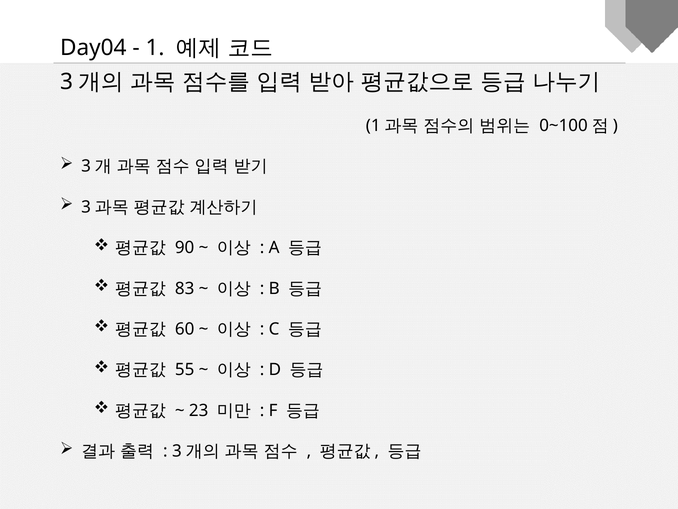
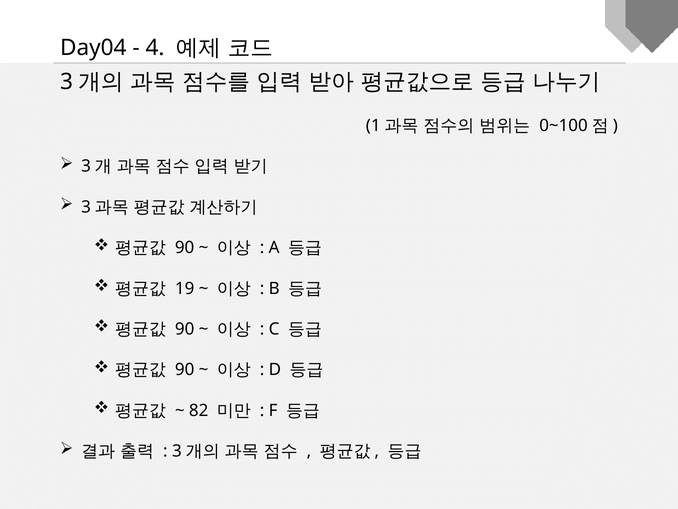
1: 1 -> 4 (155, 48)
83: 83 -> 19 (185, 288)
60: 60 -> 90 (185, 329)
55: 55 -> 90 (185, 370)
23: 23 -> 82 (199, 410)
